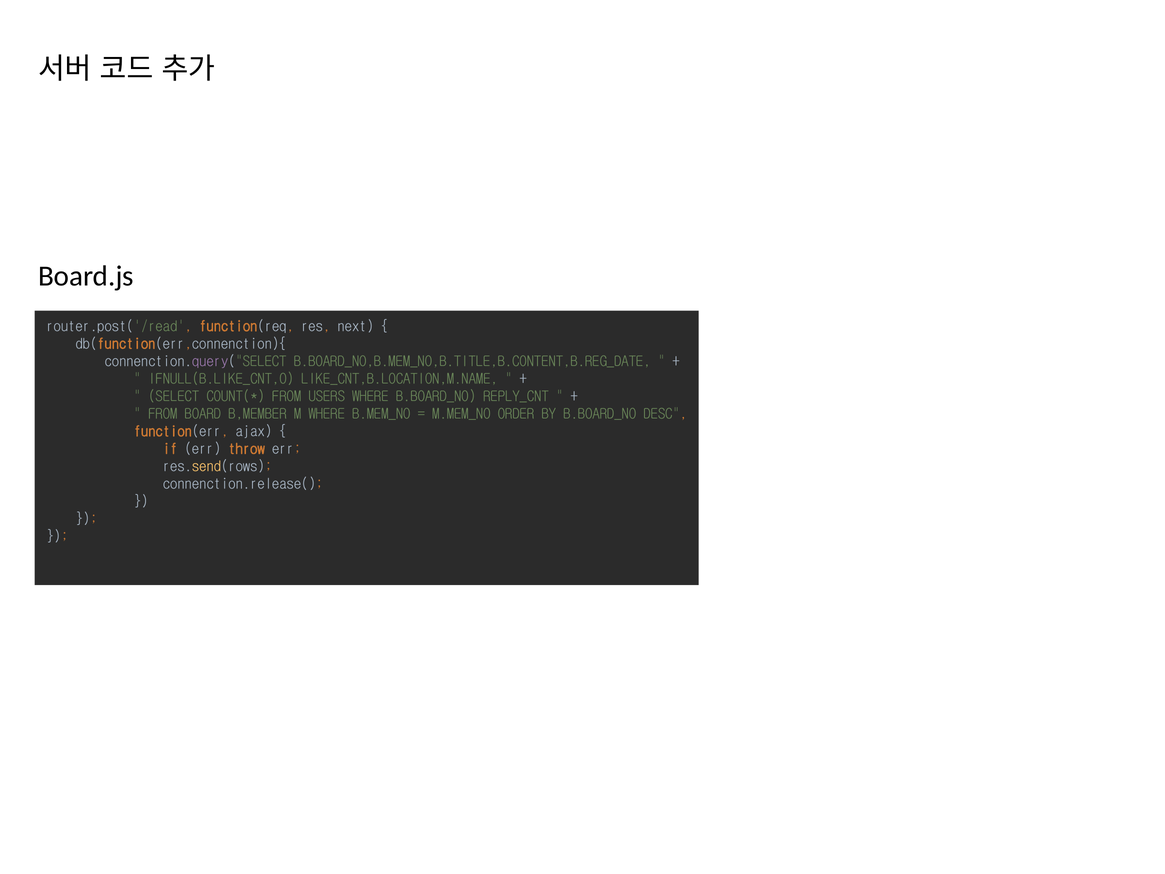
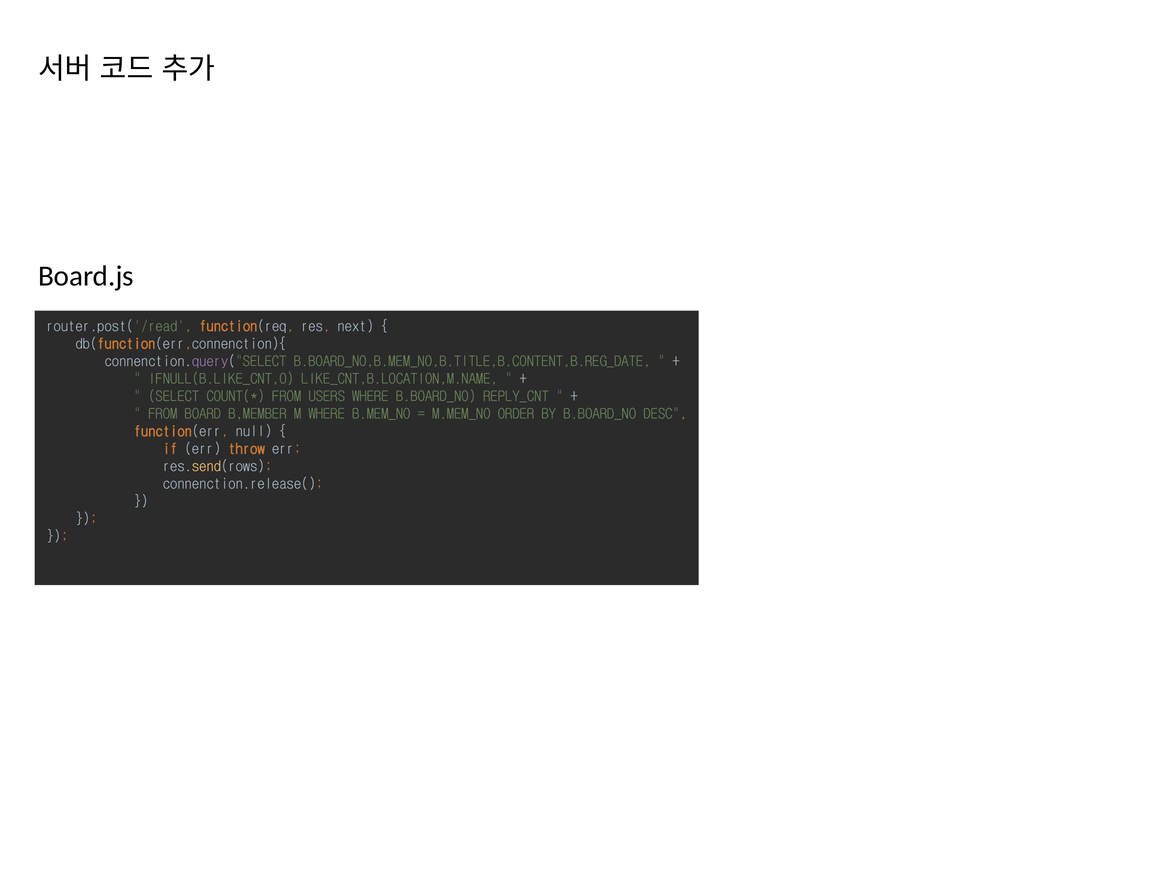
ajax: ajax -> null (254, 431)
